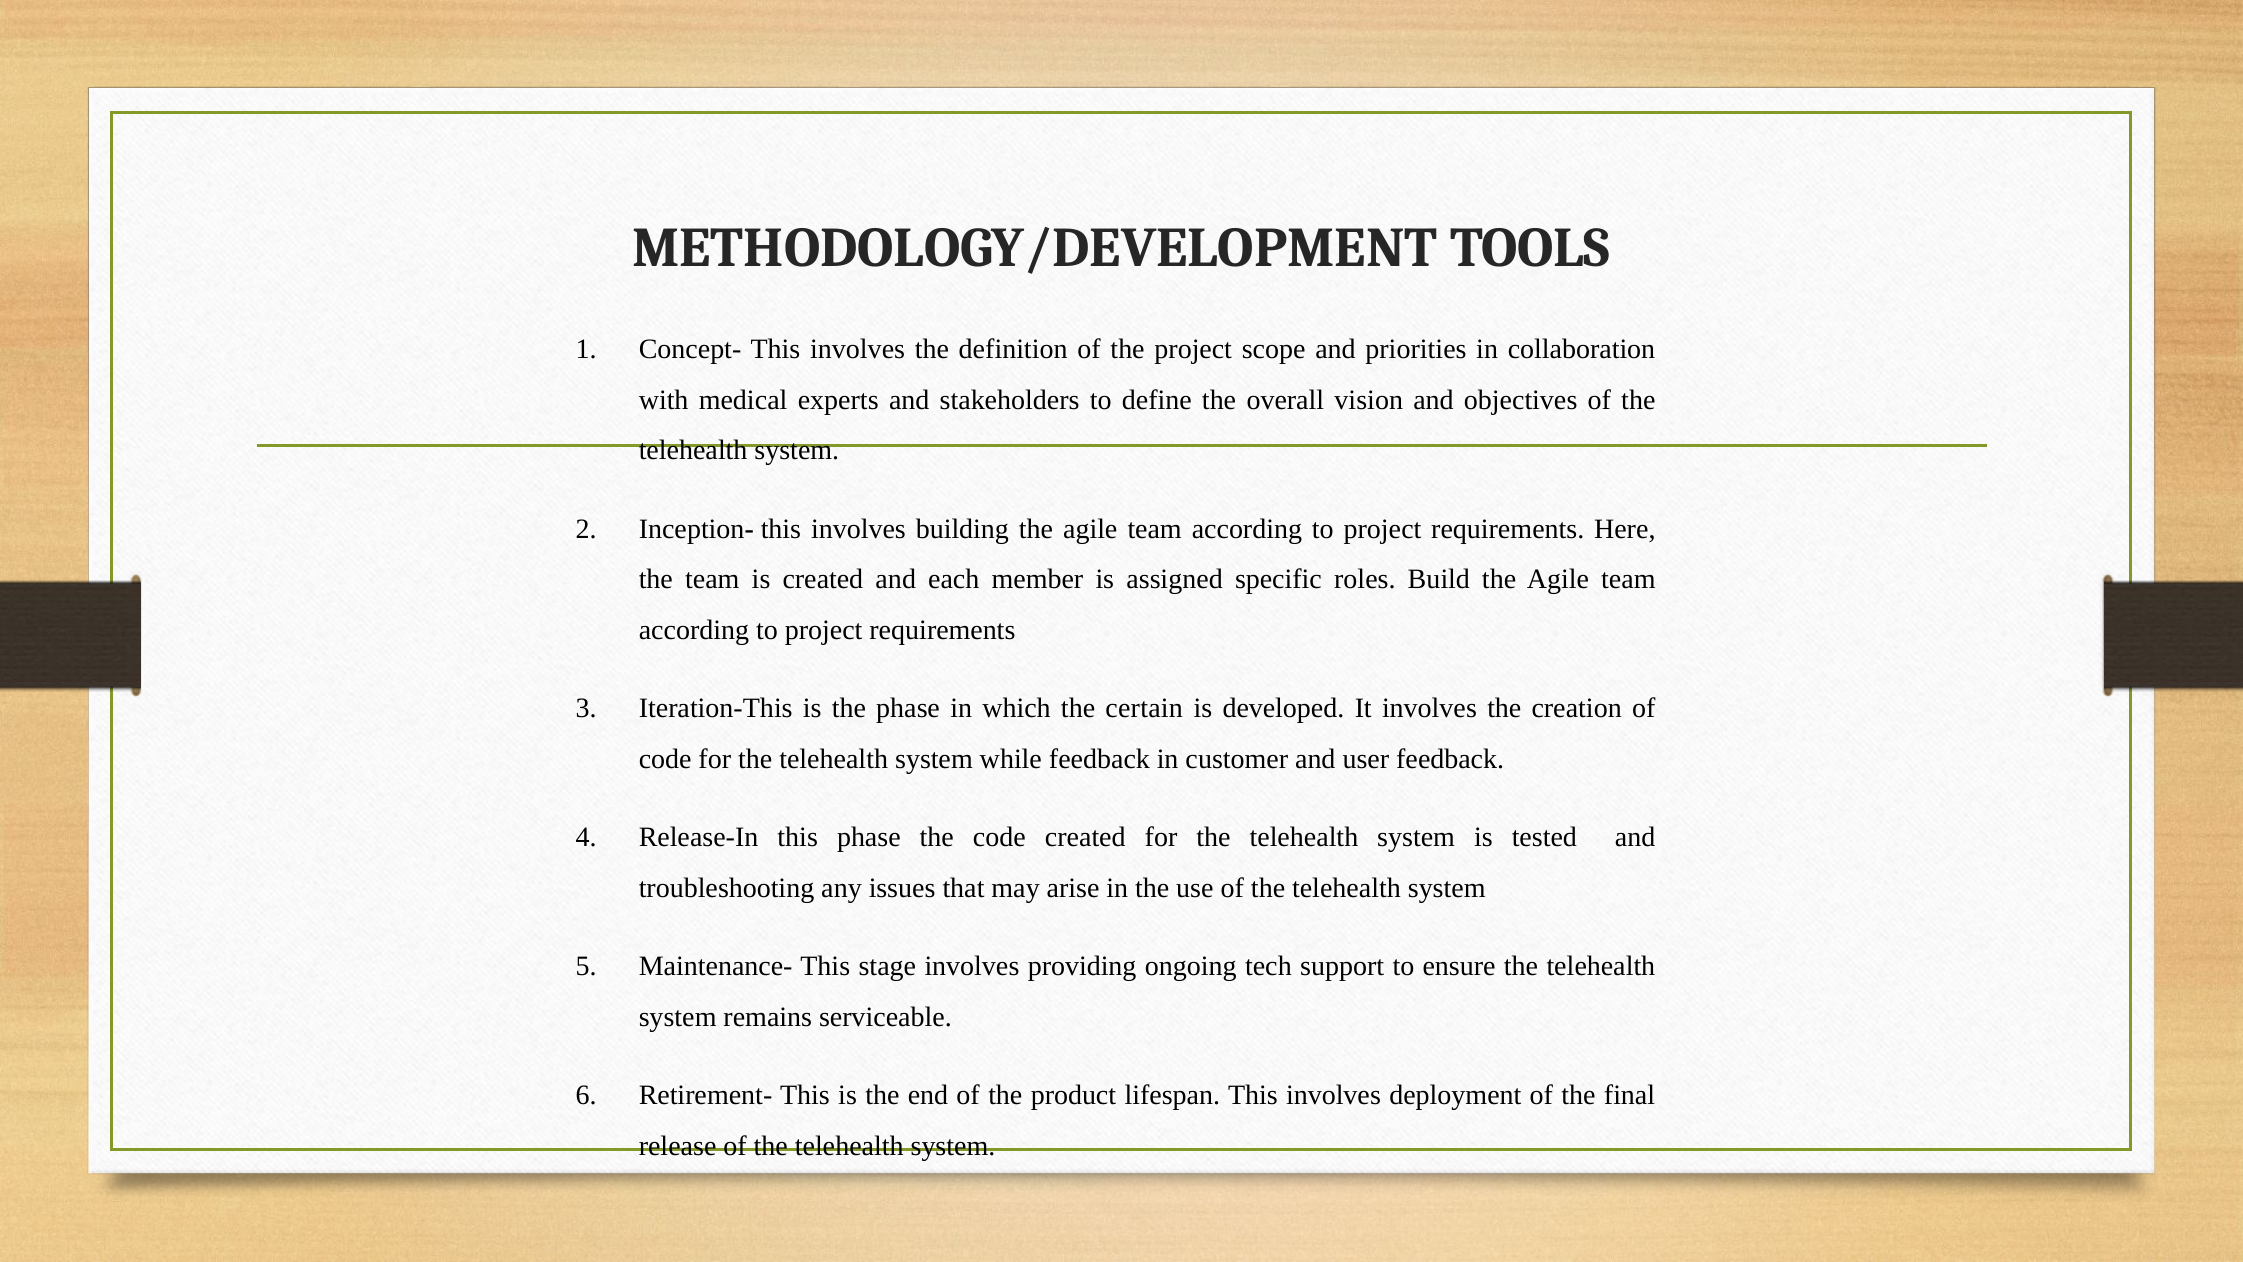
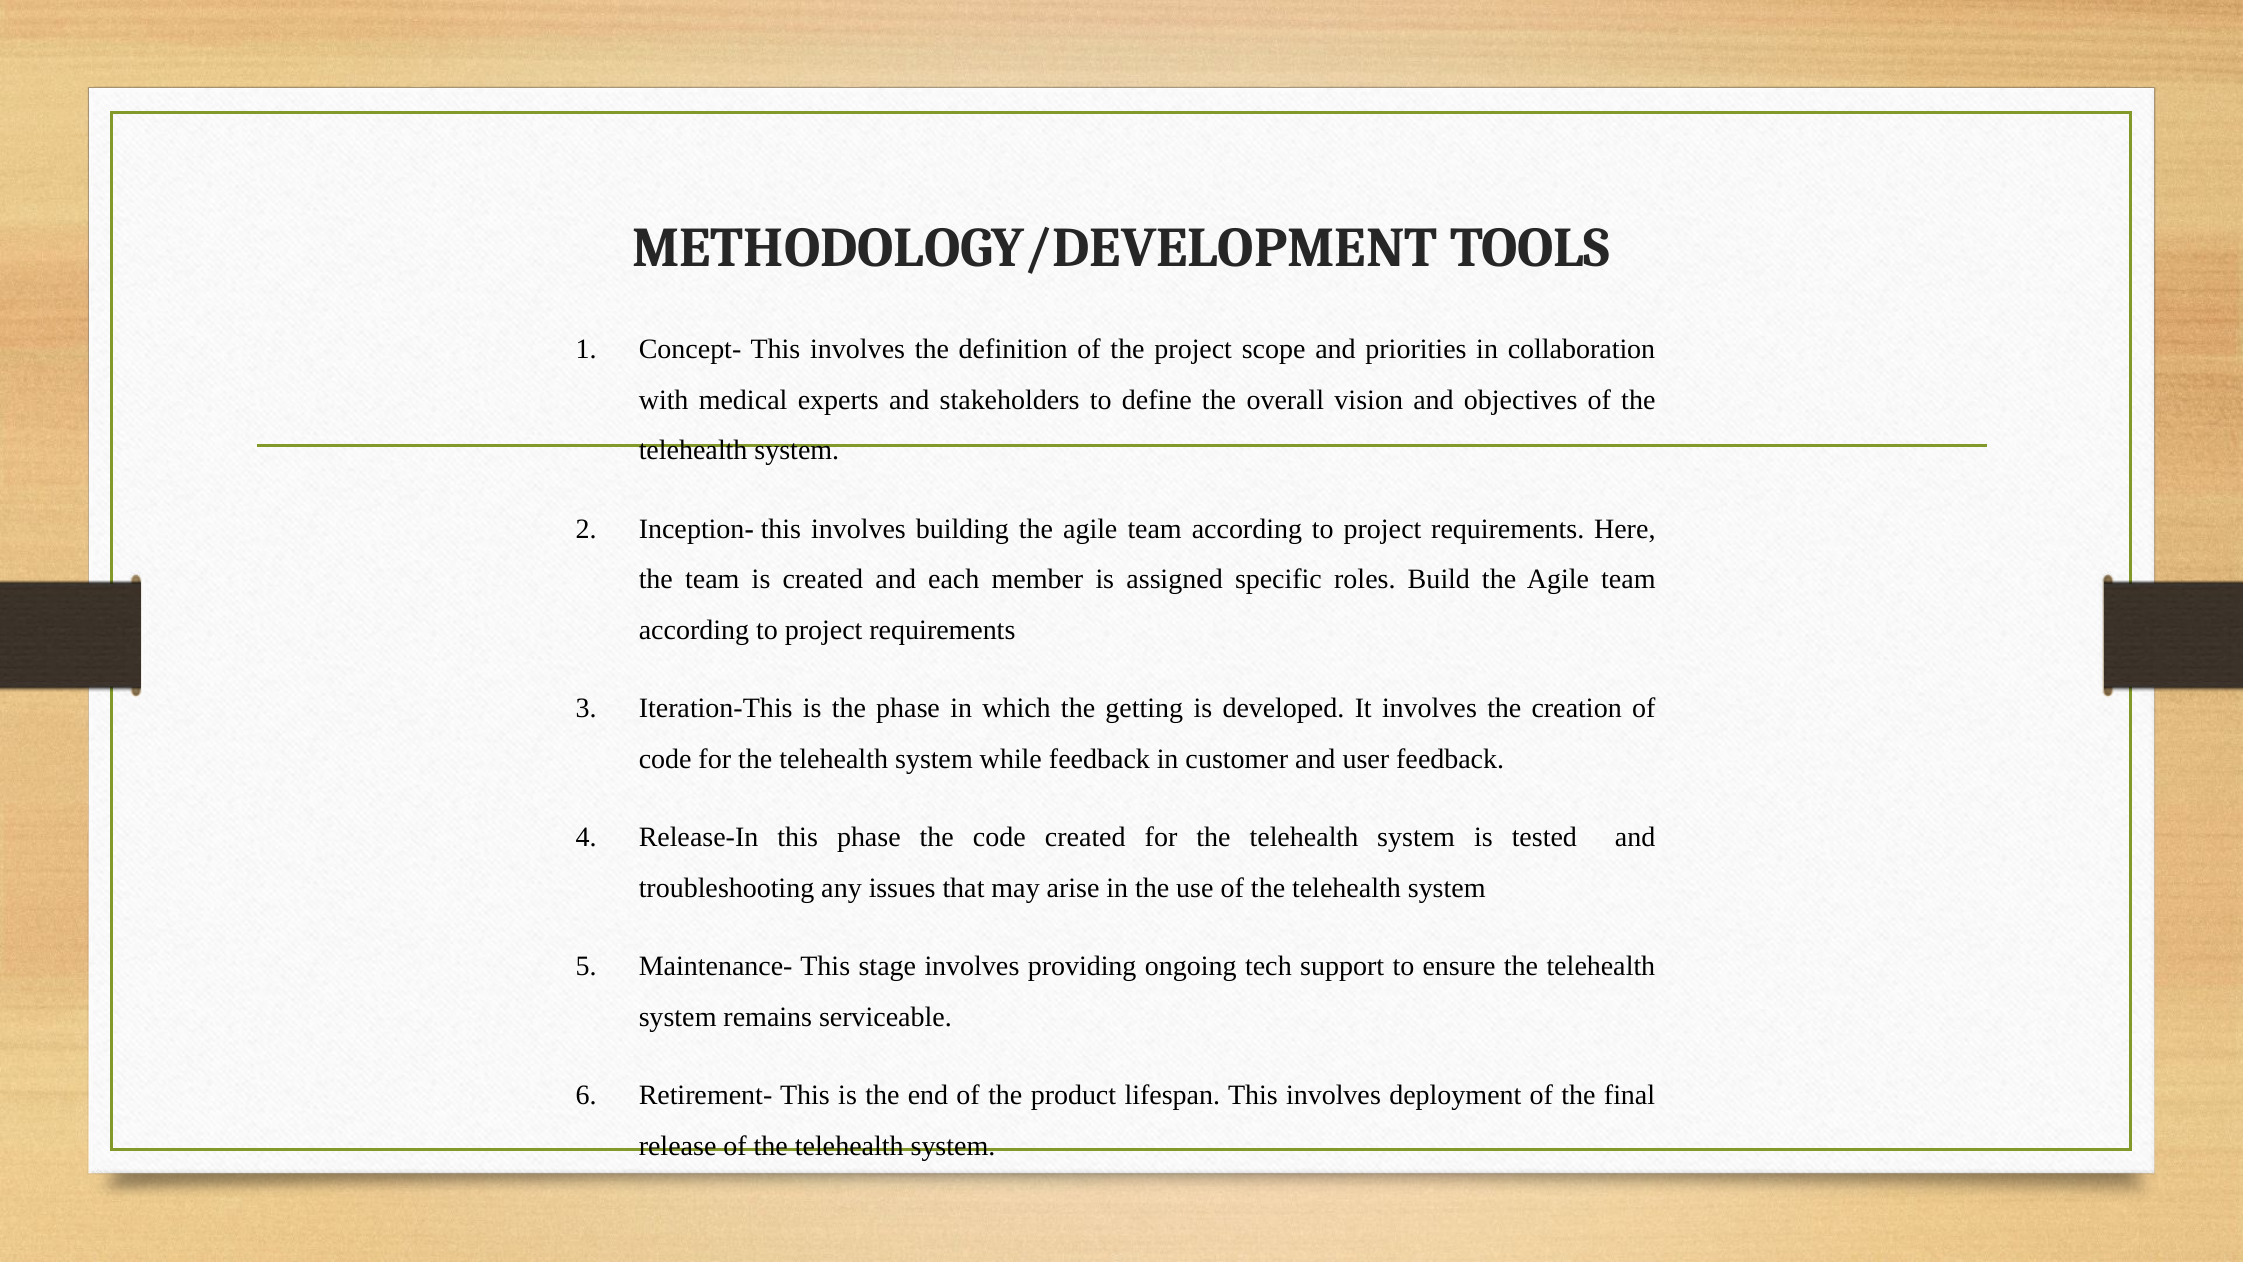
certain: certain -> getting (1144, 708)
